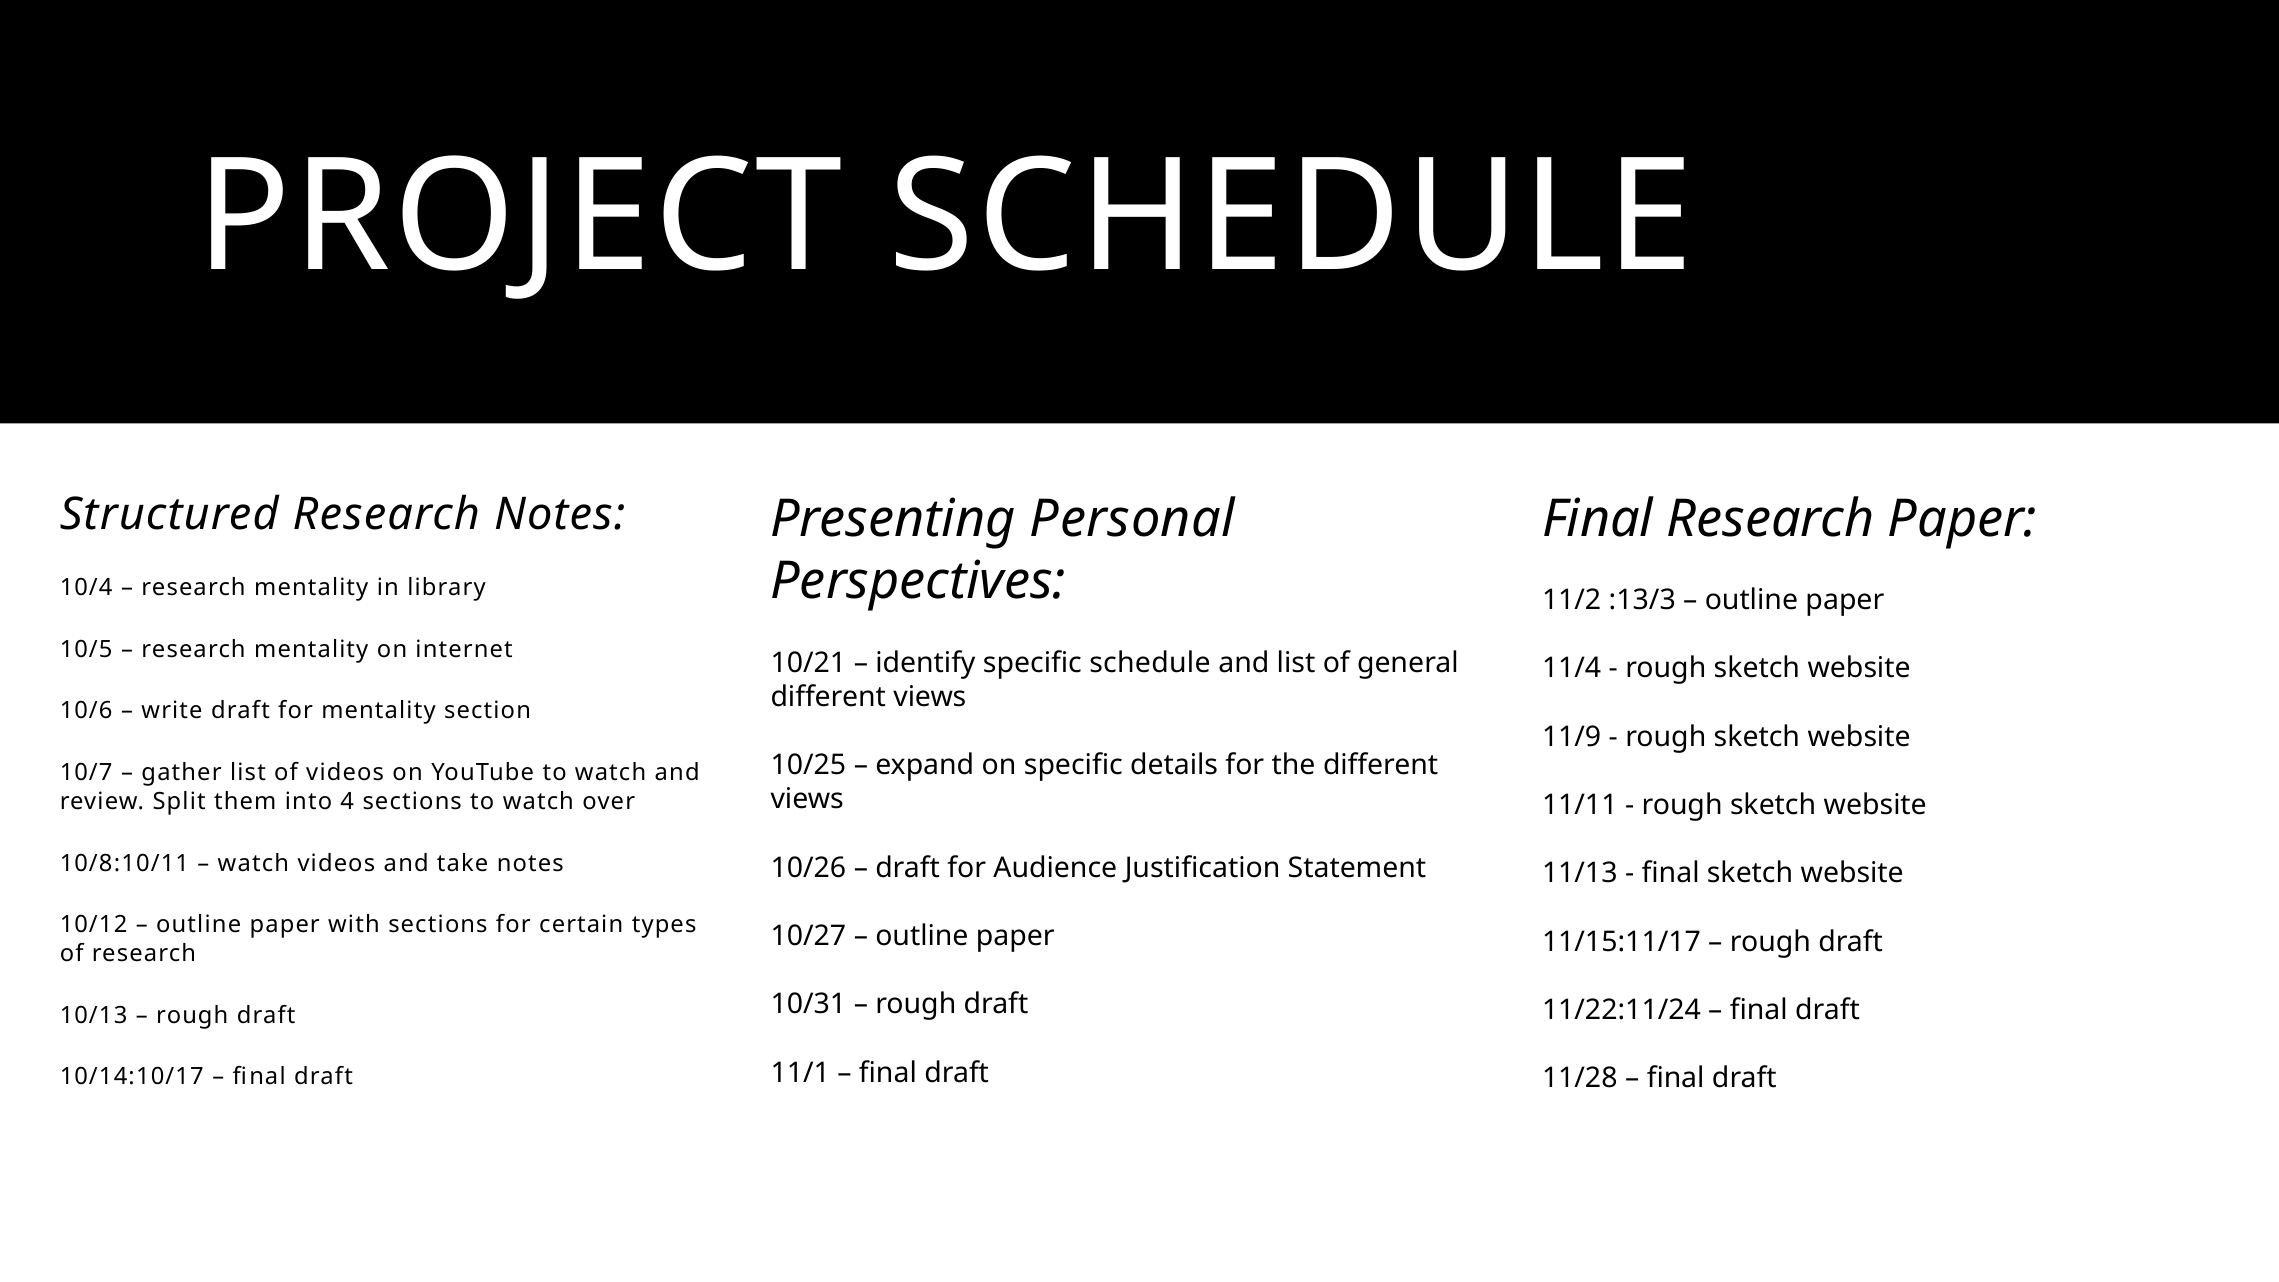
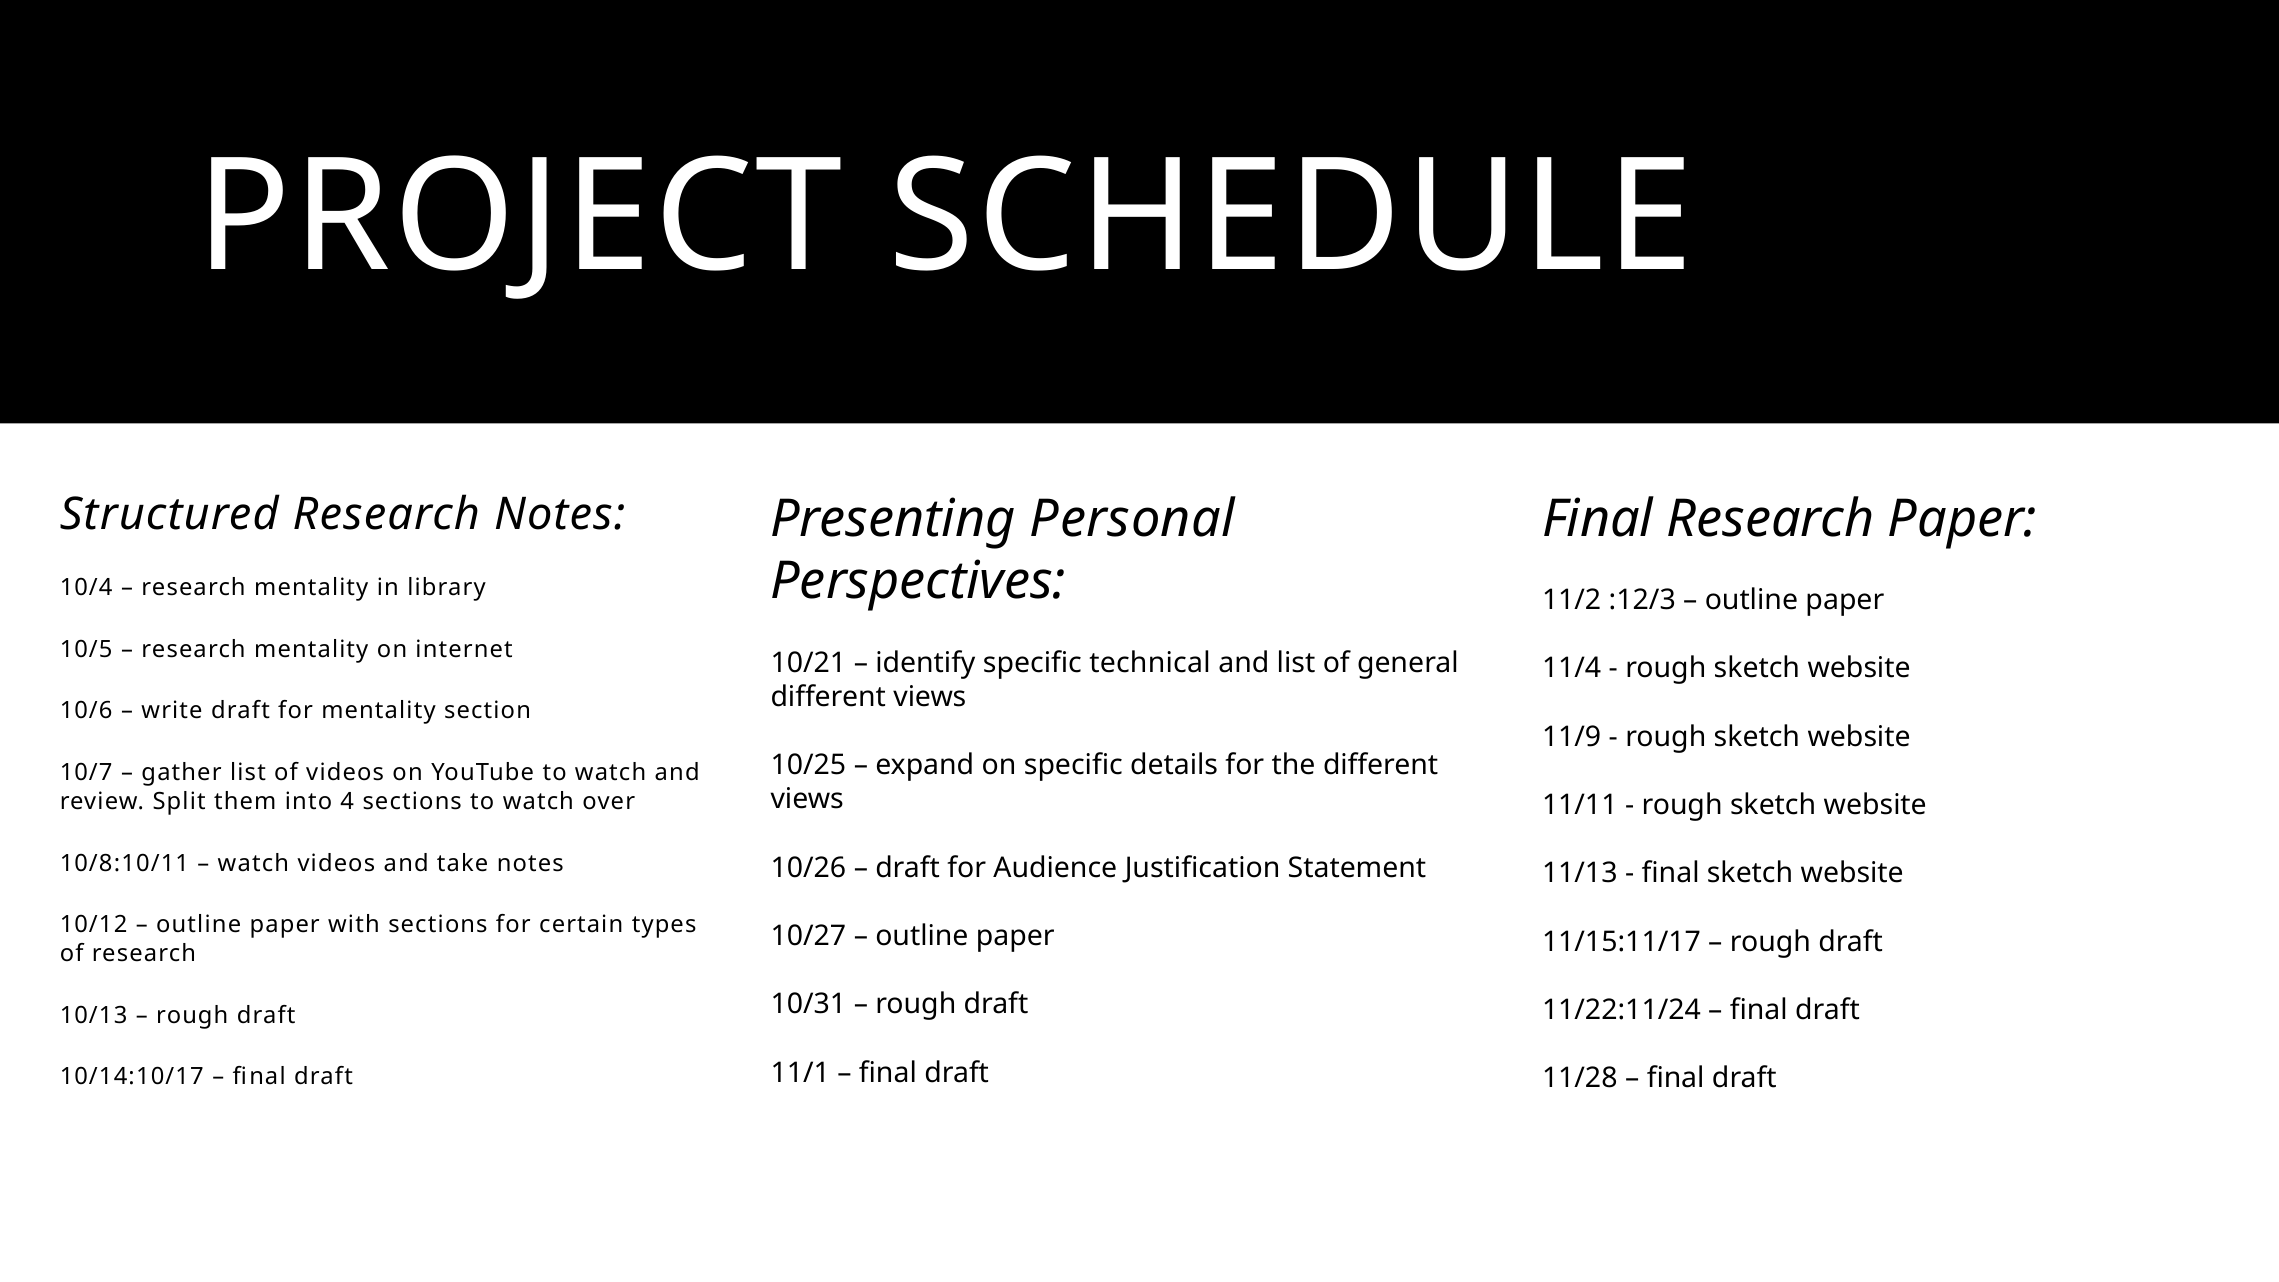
:13/3: :13/3 -> :12/3 (1642, 600)
specific schedule: schedule -> technical (1150, 663)
